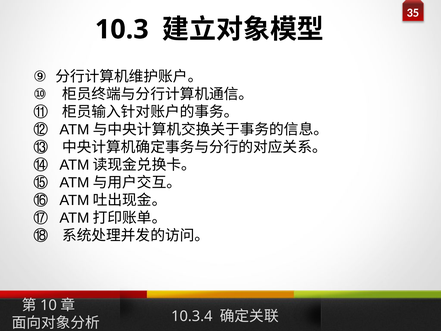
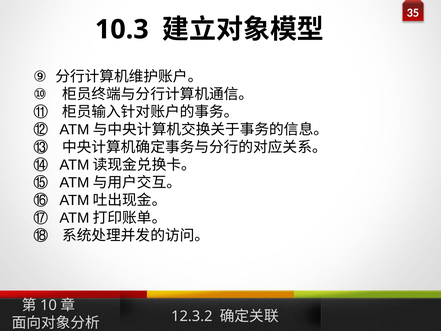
10.3.4: 10.3.4 -> 12.3.2 (192, 316)
